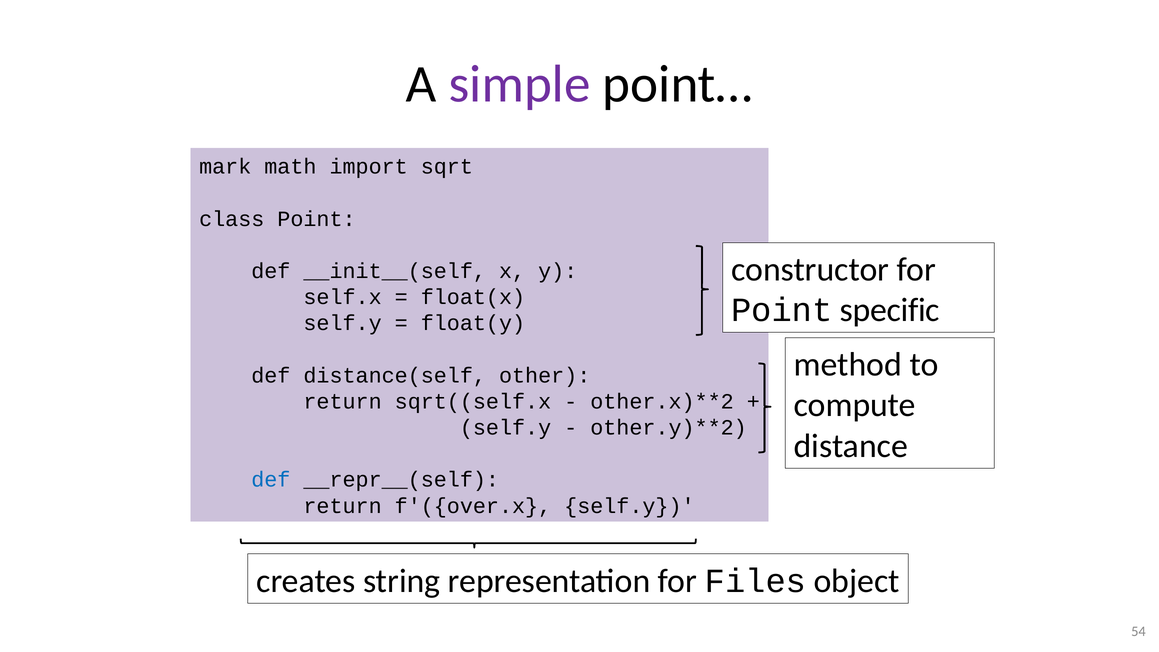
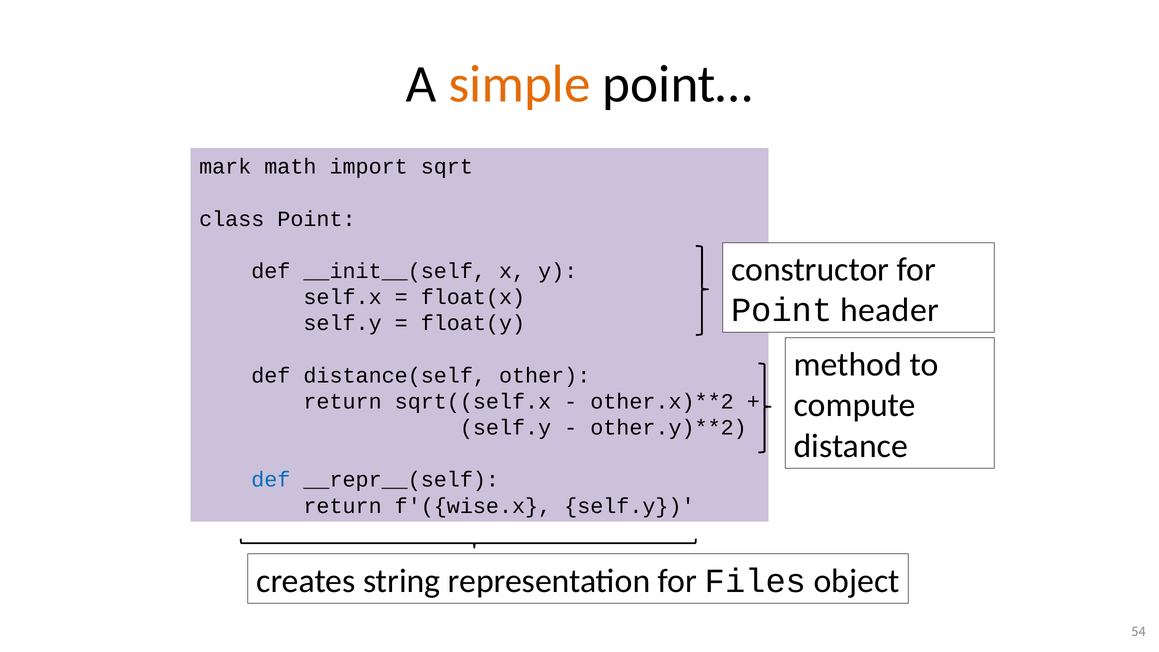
simple colour: purple -> orange (520, 84)
specific: specific -> header (890, 310)
f'({over.x: f'({over.x -> f'({wise.x (473, 506)
